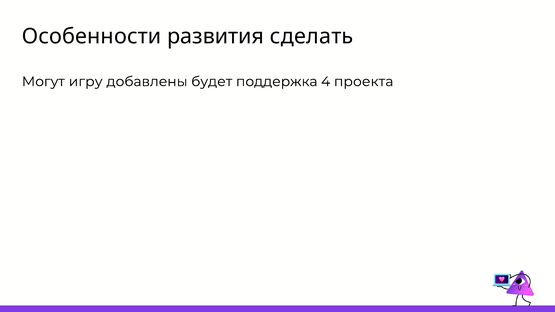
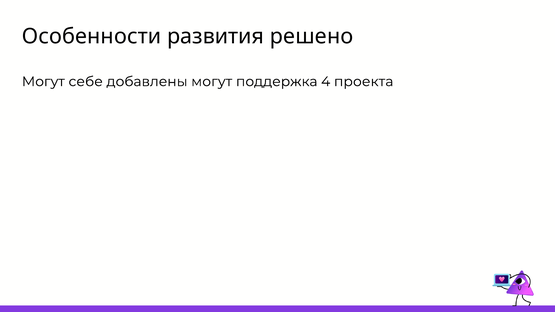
сделать: сделать -> решено (312, 36)
игру: игру -> себе (86, 82)
добавлены будет: будет -> могут (212, 82)
